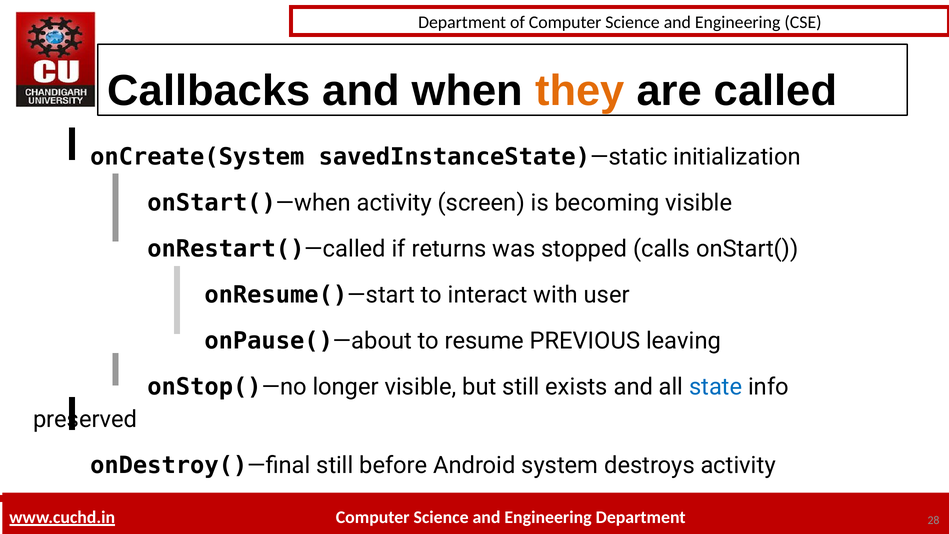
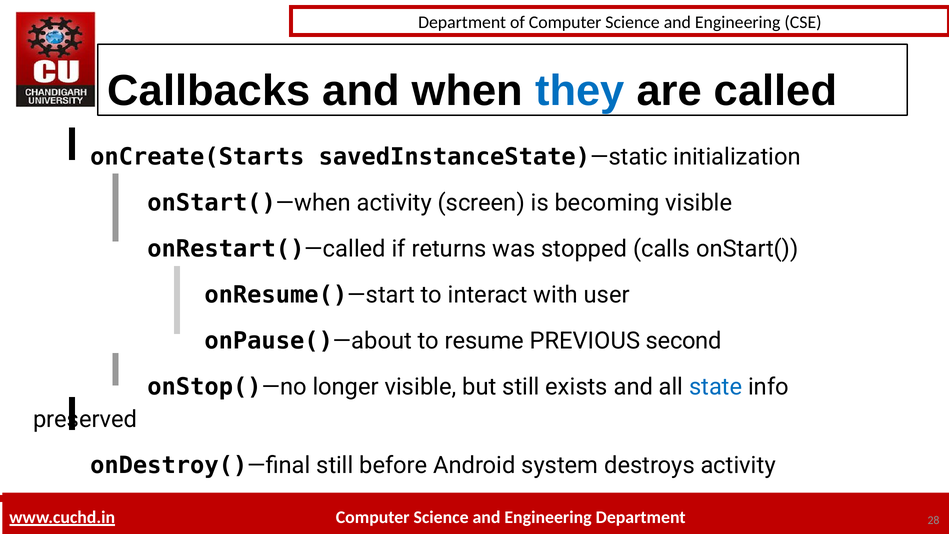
they colour: orange -> blue (580, 91)
onCreate(System: onCreate(System -> onCreate(Starts (197, 157)
leaving: leaving -> second (684, 341)
